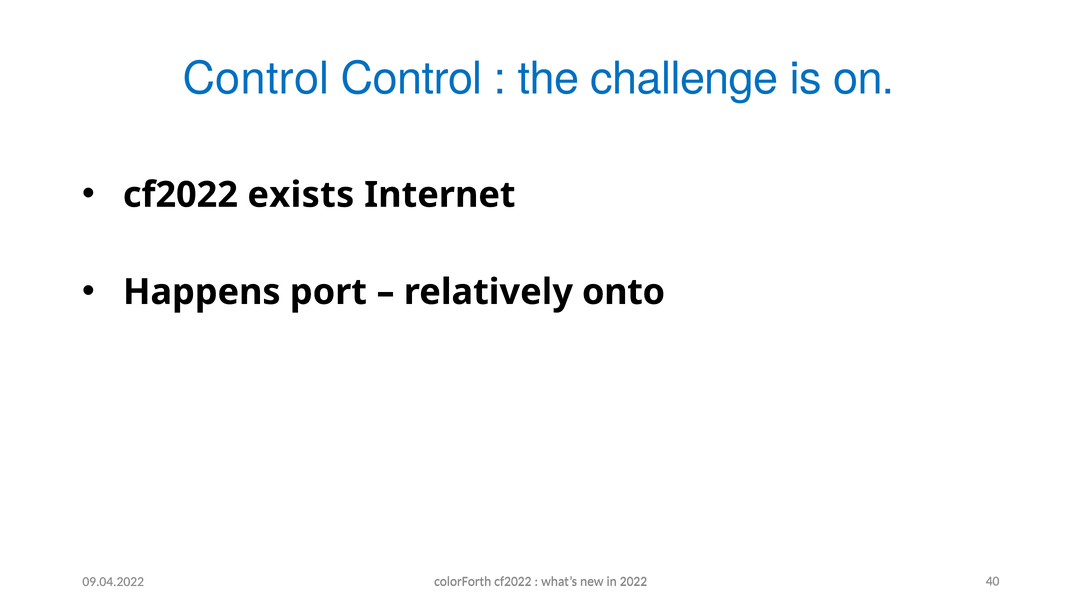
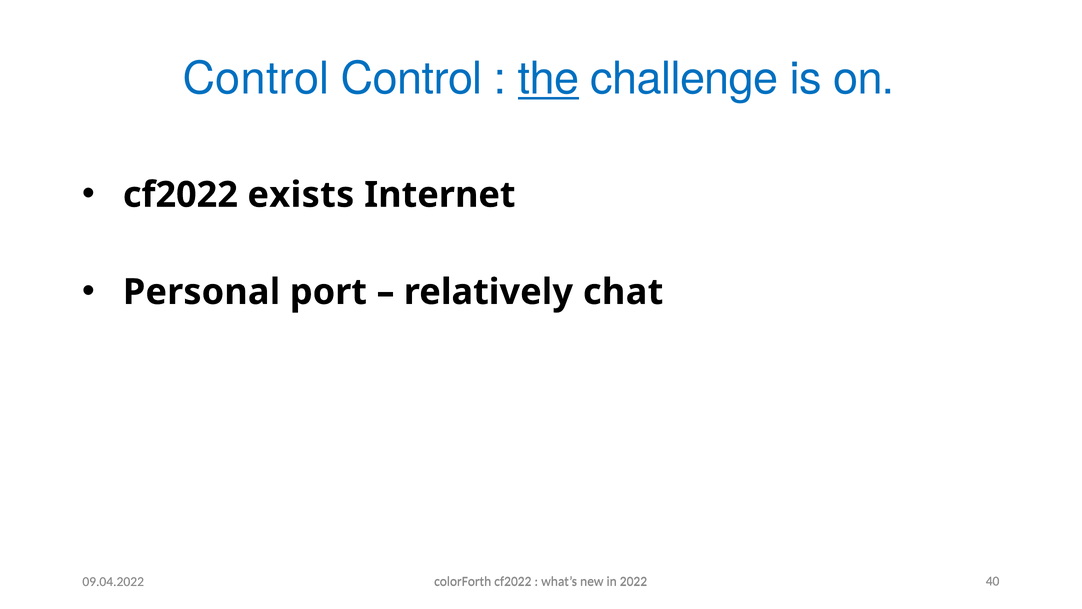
the underline: none -> present (549, 79)
Happens: Happens -> Personal (202, 292)
onto: onto -> chat (623, 292)
